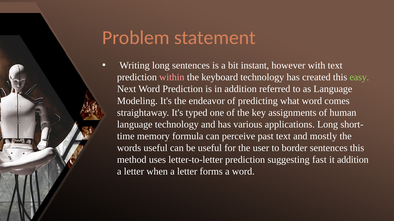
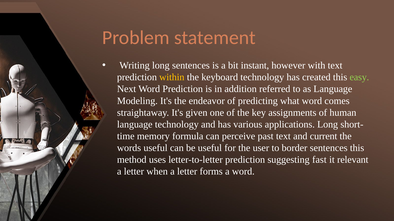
within colour: pink -> yellow (172, 77)
typed: typed -> given (197, 113)
mostly: mostly -> current (324, 137)
it addition: addition -> relevant (353, 160)
